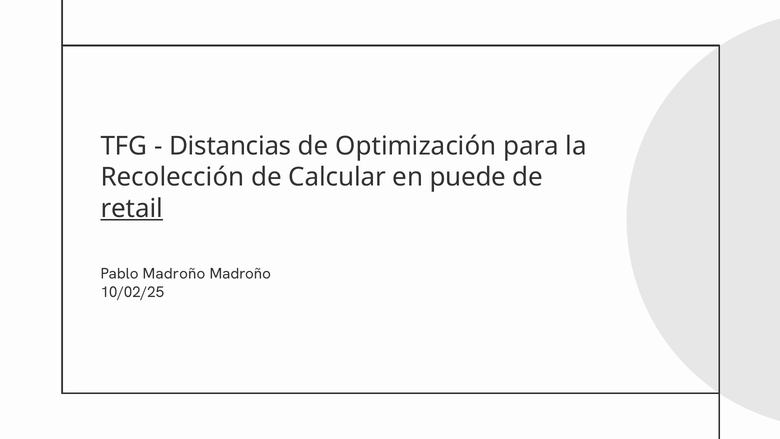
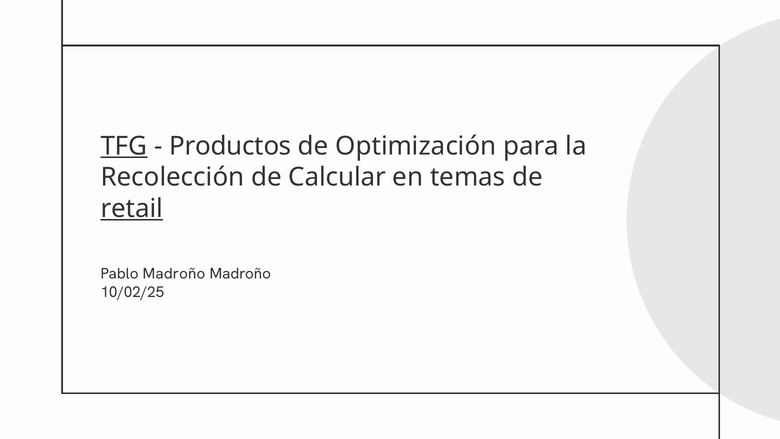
TFG underline: none -> present (124, 146)
Distancias: Distancias -> Productos (230, 146)
puede: puede -> temas (468, 177)
